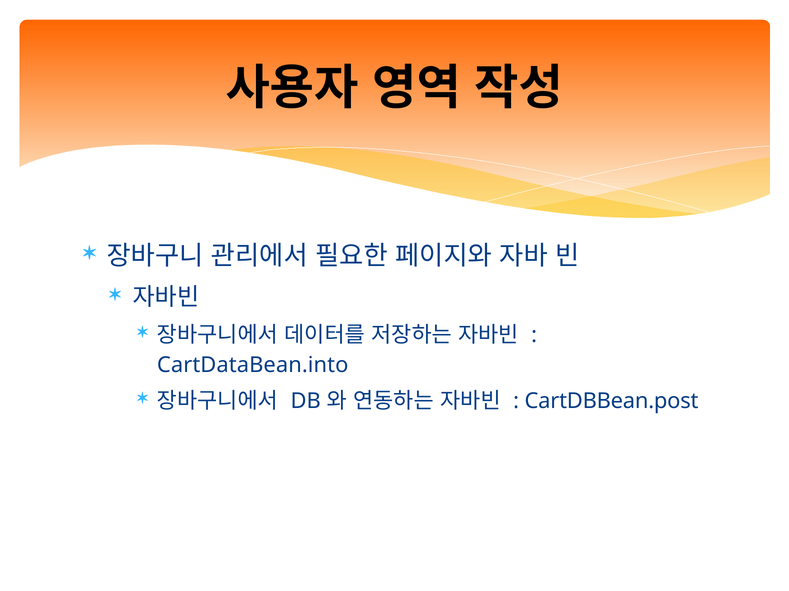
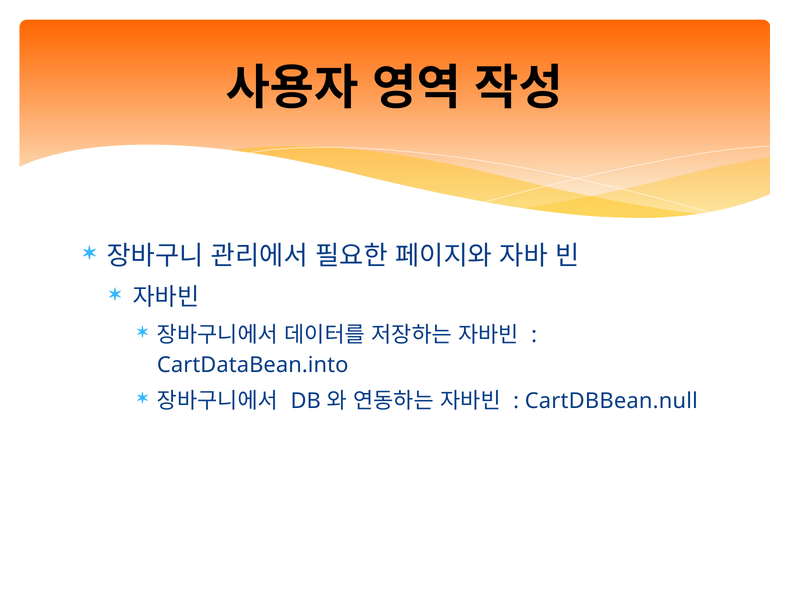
CartDBBean.post: CartDBBean.post -> CartDBBean.null (611, 402)
